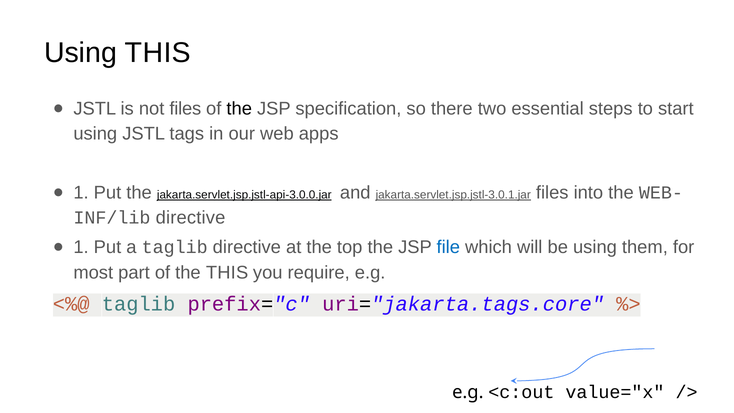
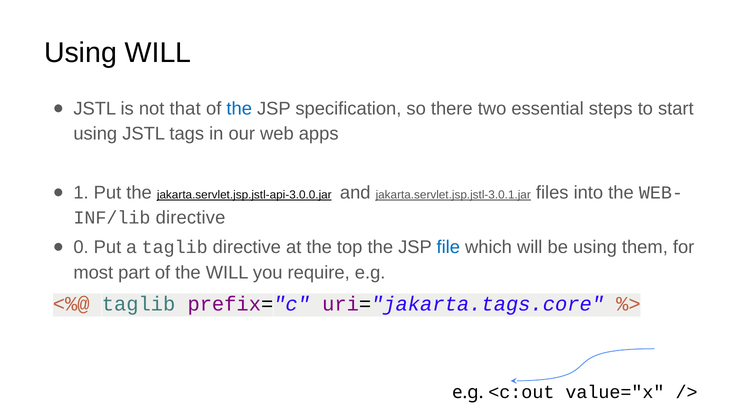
Using THIS: THIS -> WILL (158, 53)
not files: files -> that (185, 108)
the colour: black -> blue (239, 108)
1: 1 -> 0 (81, 247)
the THIS: THIS -> WILL (227, 273)
